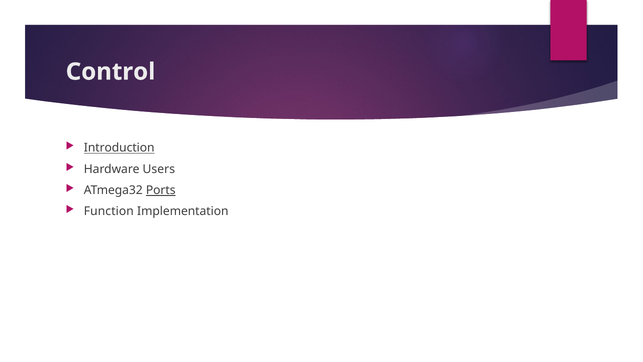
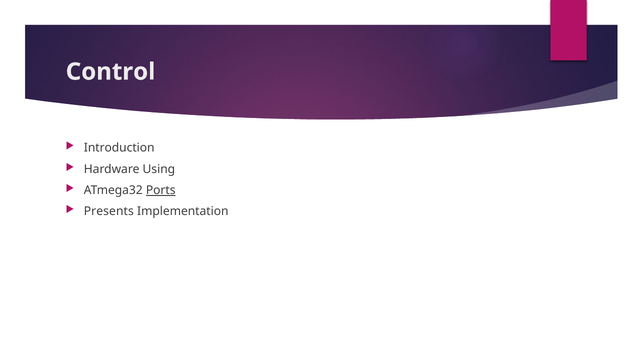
Introduction underline: present -> none (119, 148)
Users: Users -> Using (159, 169)
Function: Function -> Presents (109, 211)
